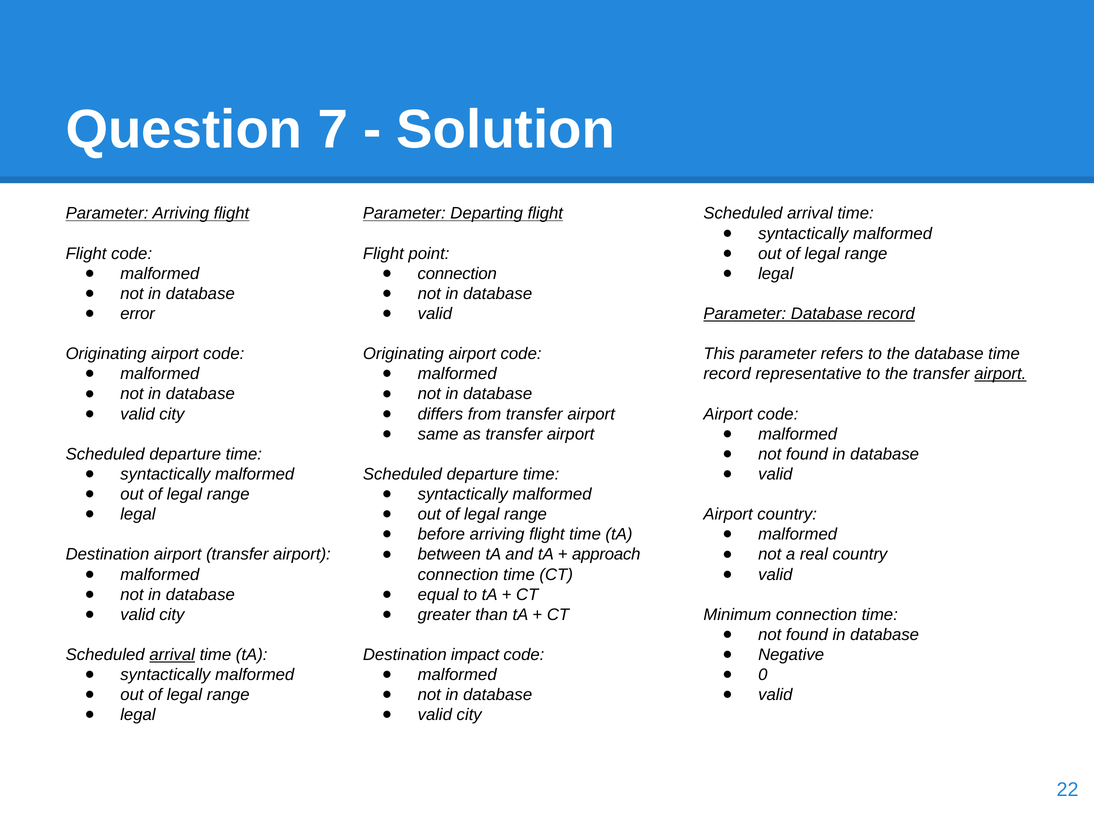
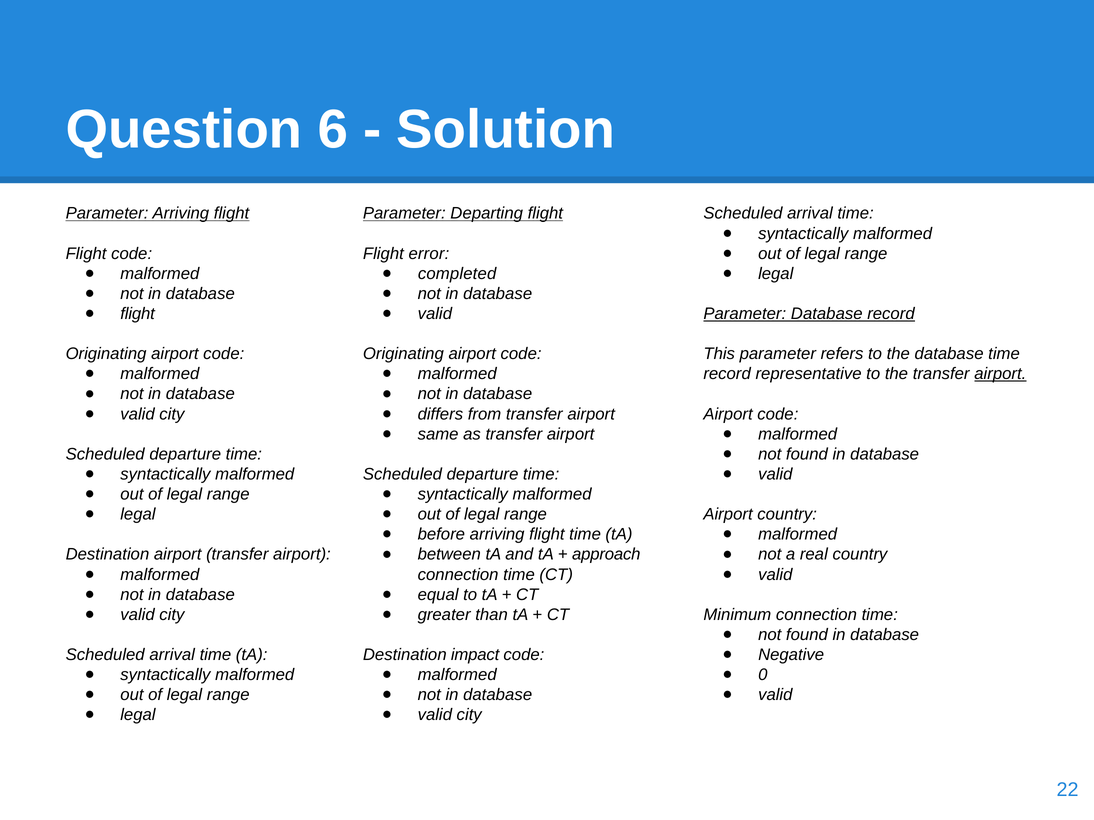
7: 7 -> 6 (333, 130)
point: point -> error (429, 254)
connection: connection -> completed (457, 274)
error: error -> flight (138, 314)
arrival underline: present -> none (172, 655)
